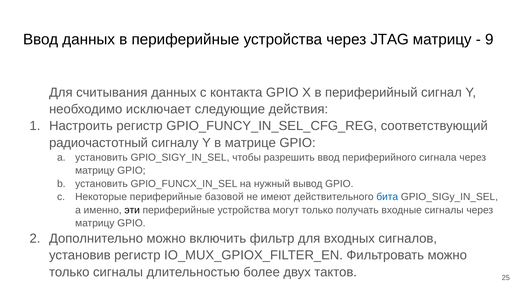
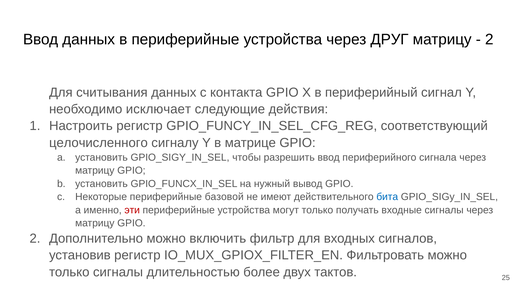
JTAG: JTAG -> ДРУГ (390, 39)
9: 9 -> 2 (489, 39)
радиочастотный: радиочастотный -> целочисленного (98, 143)
эти colour: black -> red (132, 210)
